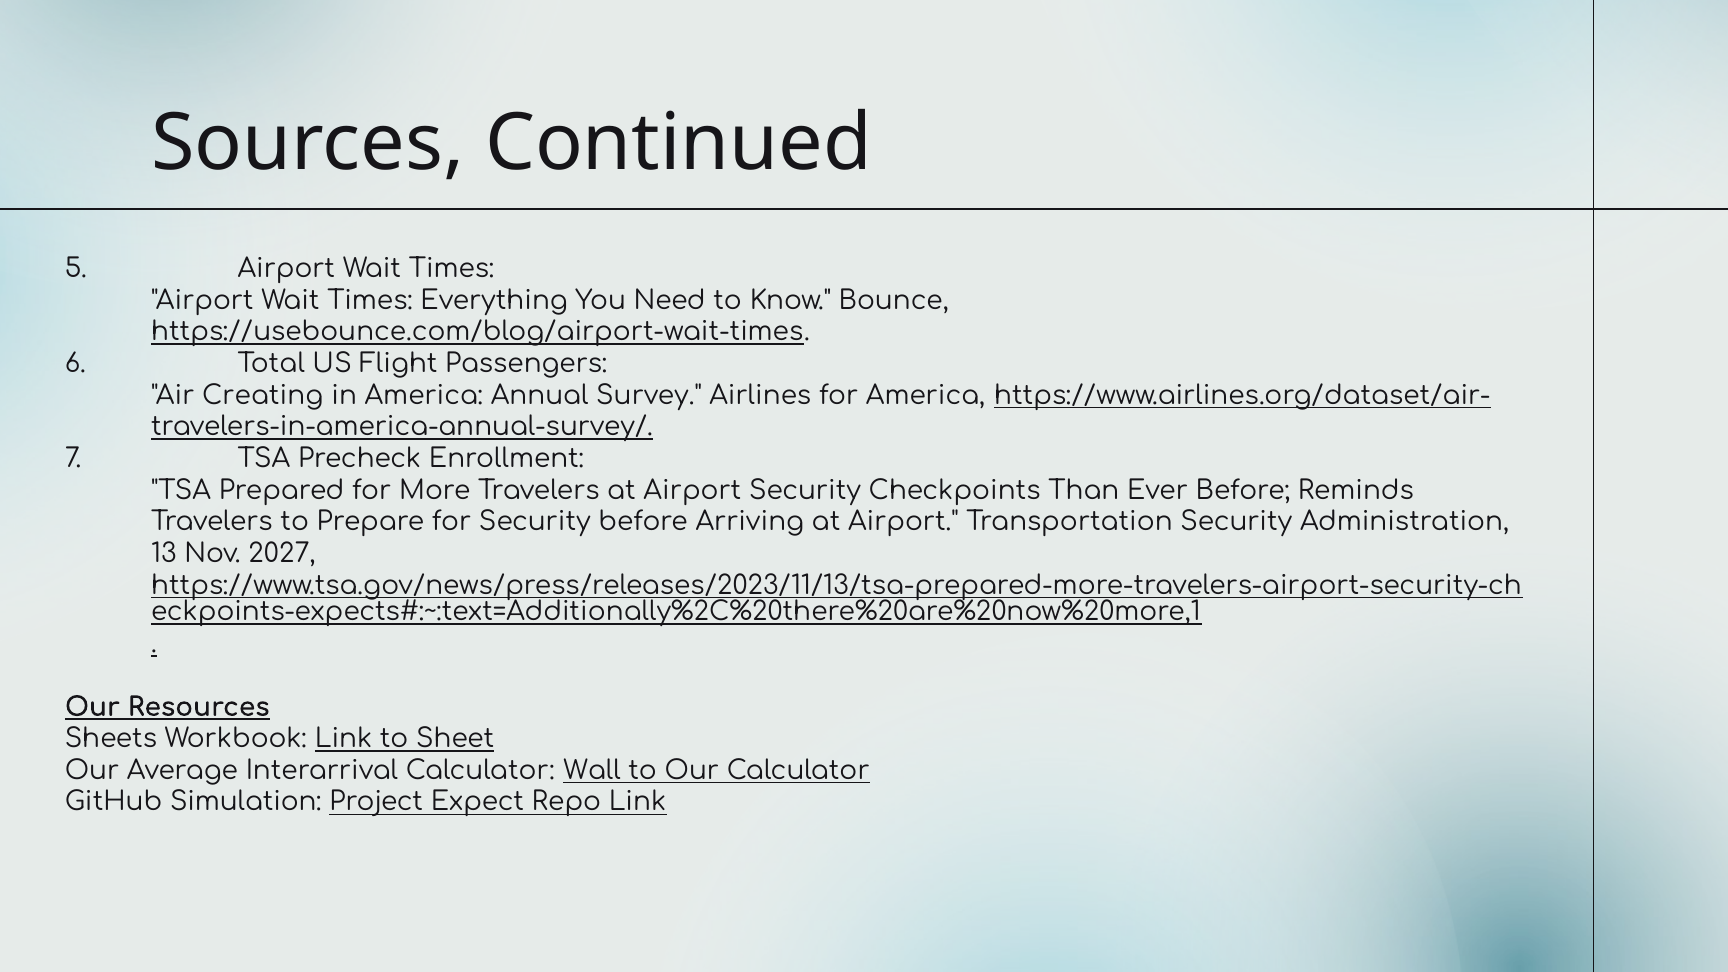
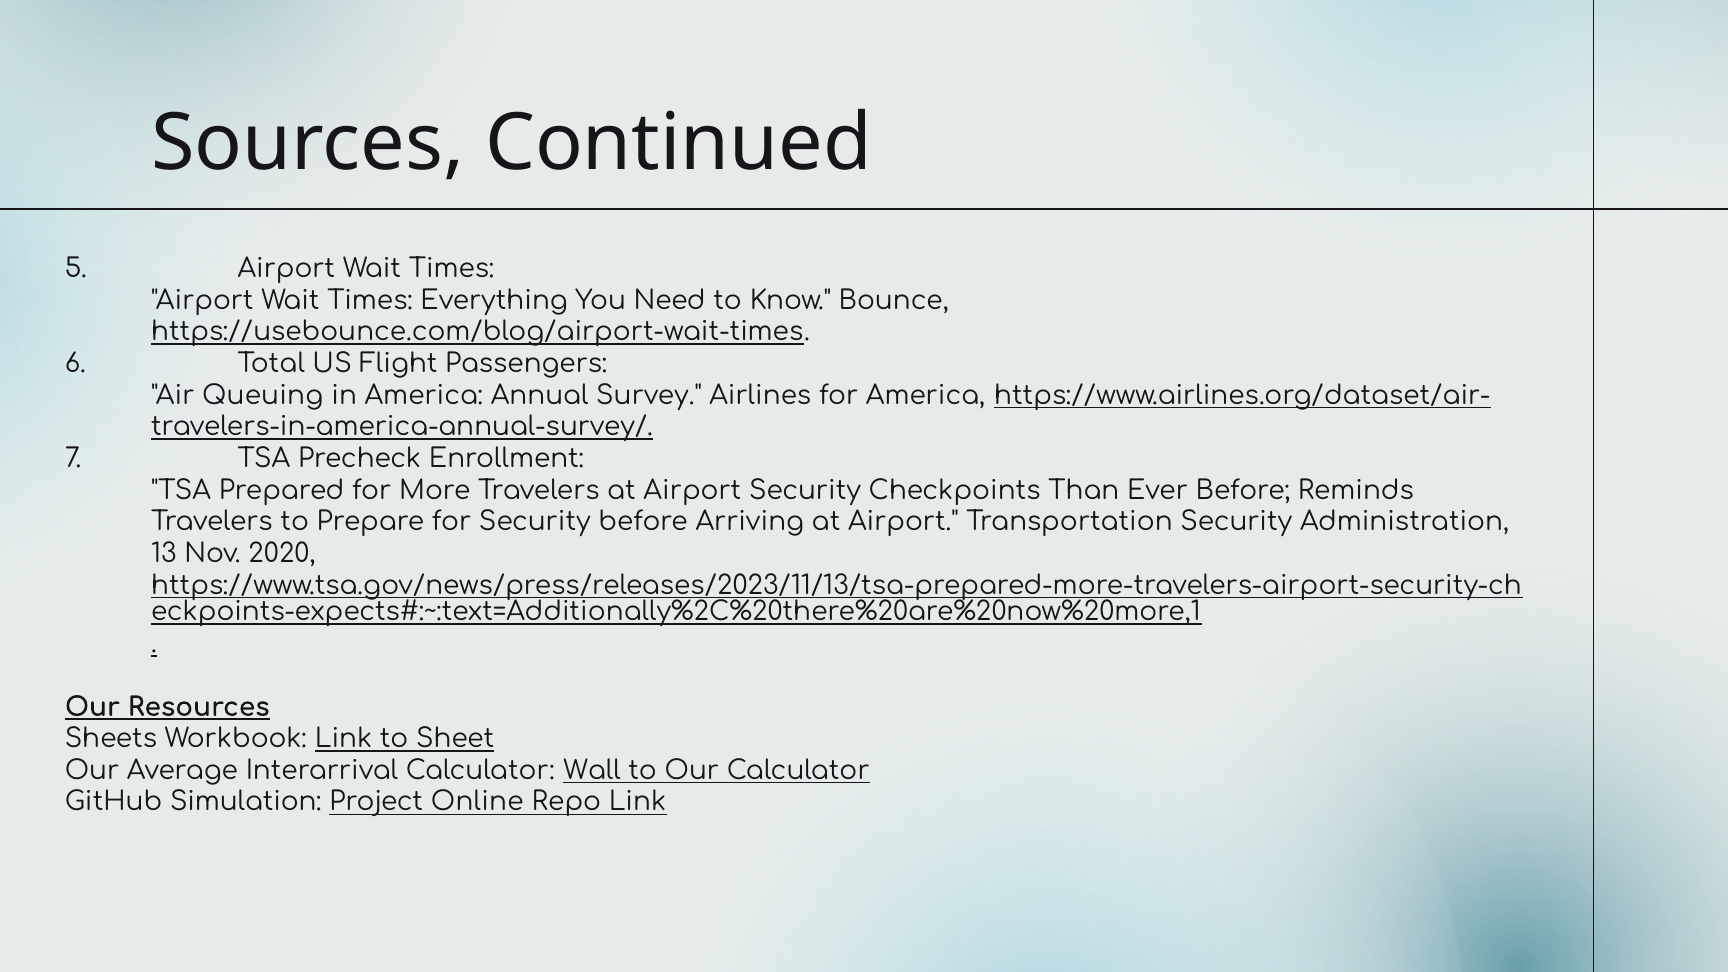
Creating: Creating -> Queuing (263, 395)
2027: 2027 -> 2020 (282, 554)
Expect: Expect -> Online (477, 802)
